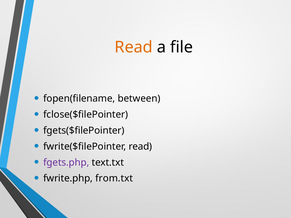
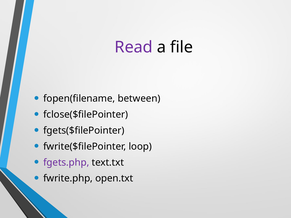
Read colour: orange -> purple (134, 47)
fwrite($filePointer read: read -> loop (140, 147)
from.txt: from.txt -> open.txt (114, 179)
